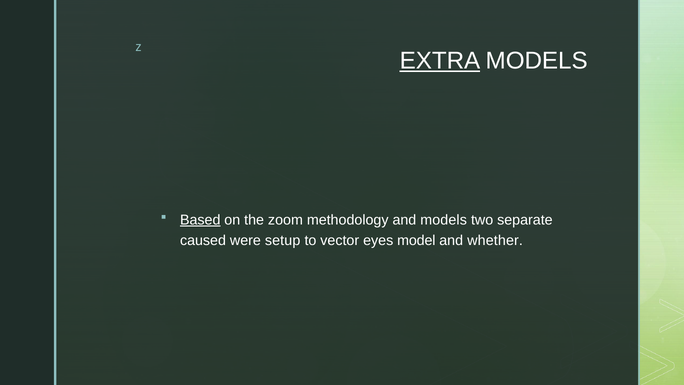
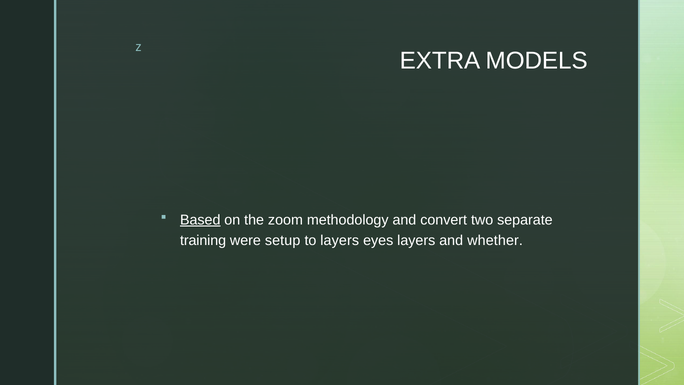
EXTRA underline: present -> none (440, 61)
and models: models -> convert (444, 220)
caused: caused -> training (203, 240)
to vector: vector -> layers (340, 240)
eyes model: model -> layers (416, 240)
